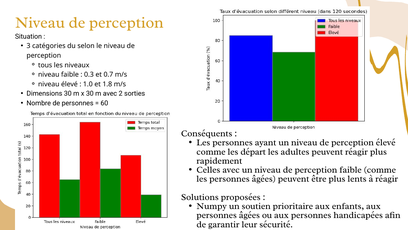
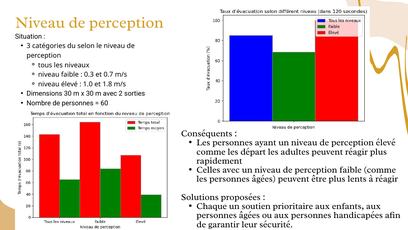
Numpy: Numpy -> Chaque (212, 206)
